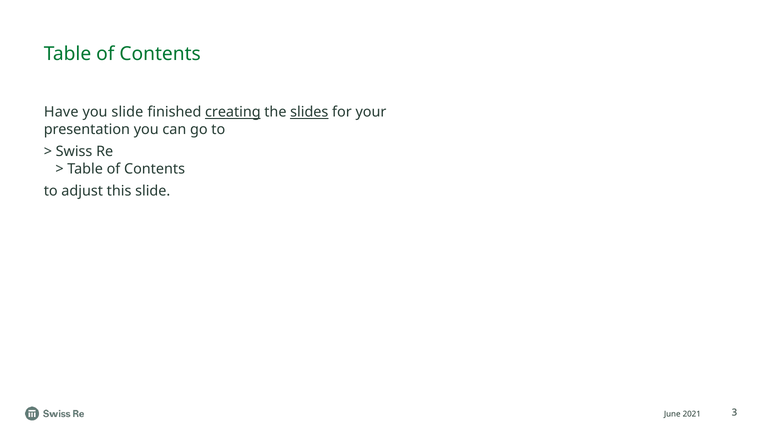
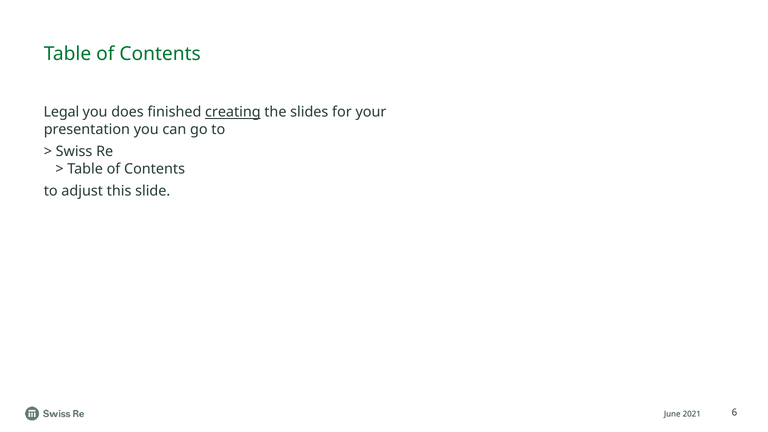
Have: Have -> Legal (61, 112)
you slide: slide -> does (127, 112)
slides underline: present -> none (309, 112)
3: 3 -> 6 (734, 413)
